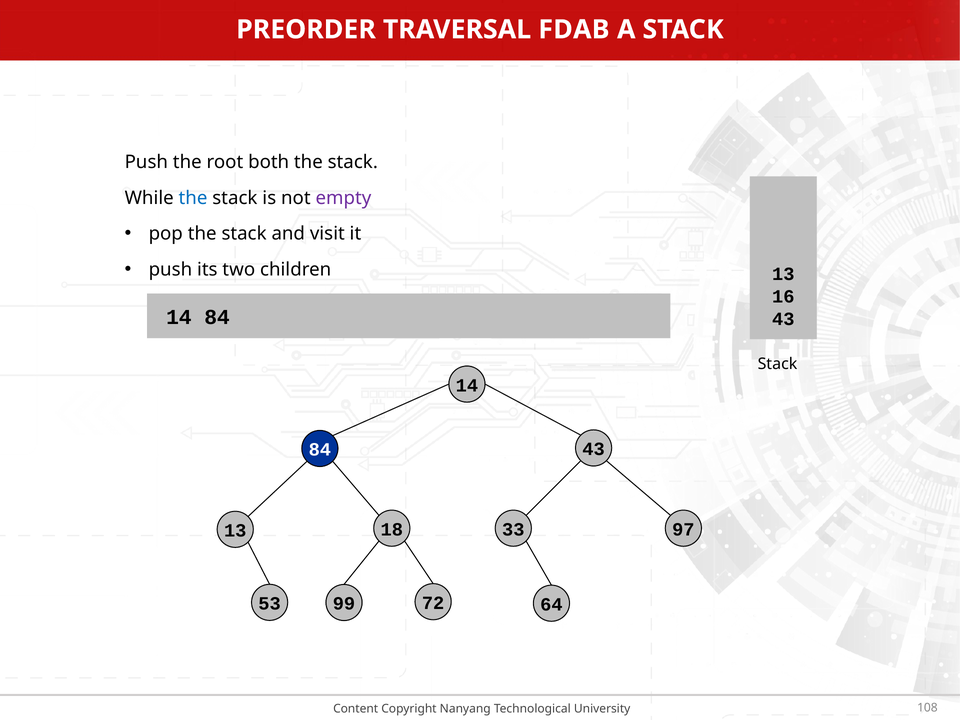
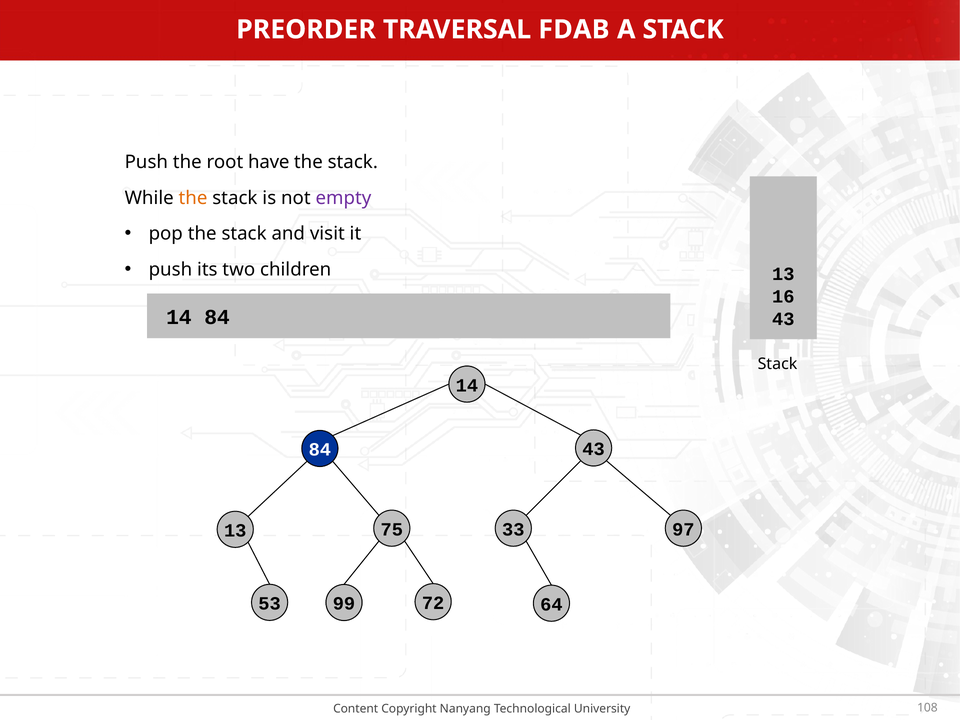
both: both -> have (269, 162)
the colour: blue -> orange (193, 198)
18: 18 -> 75 (392, 529)
